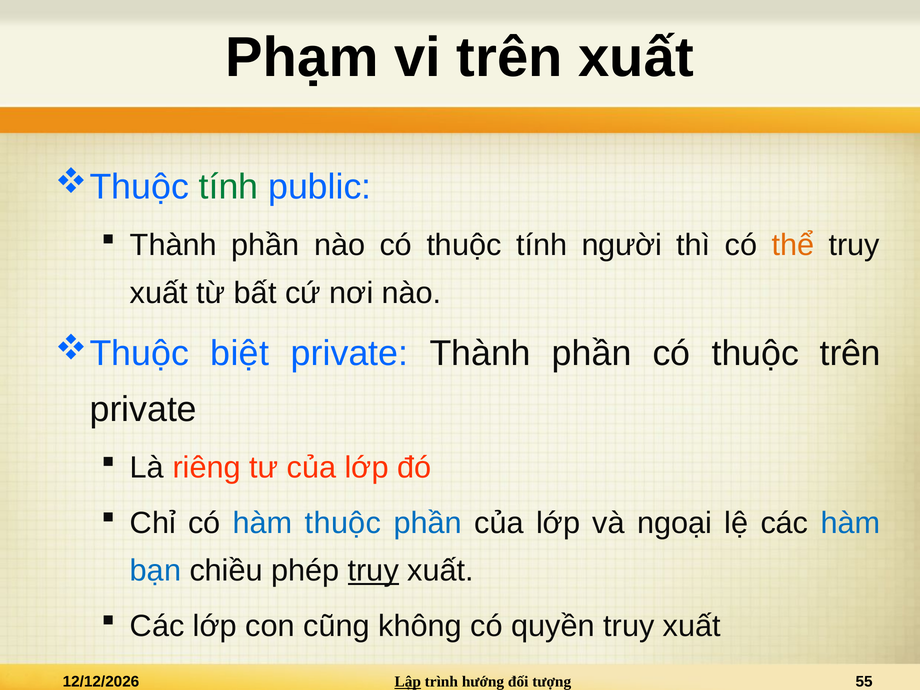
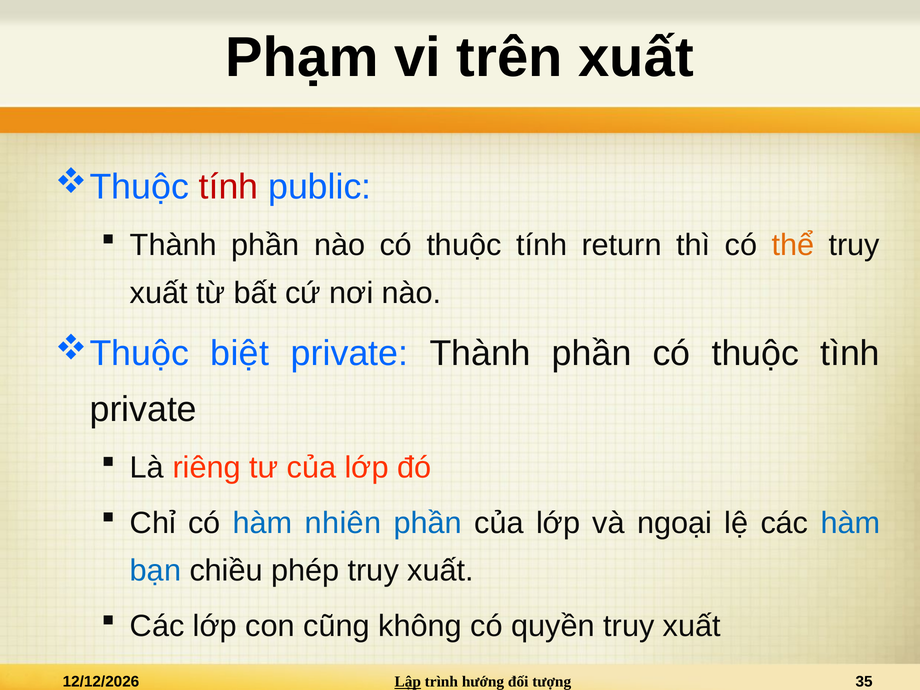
tính colour: green -> red (229, 187)
người: người -> return (622, 245)
thuộc trên: trên -> tình (850, 354)
hàm thuộc: thuộc -> nhiên (343, 523)
truy underline: present -> none (373, 571)
55: 55 -> 35 (864, 682)
